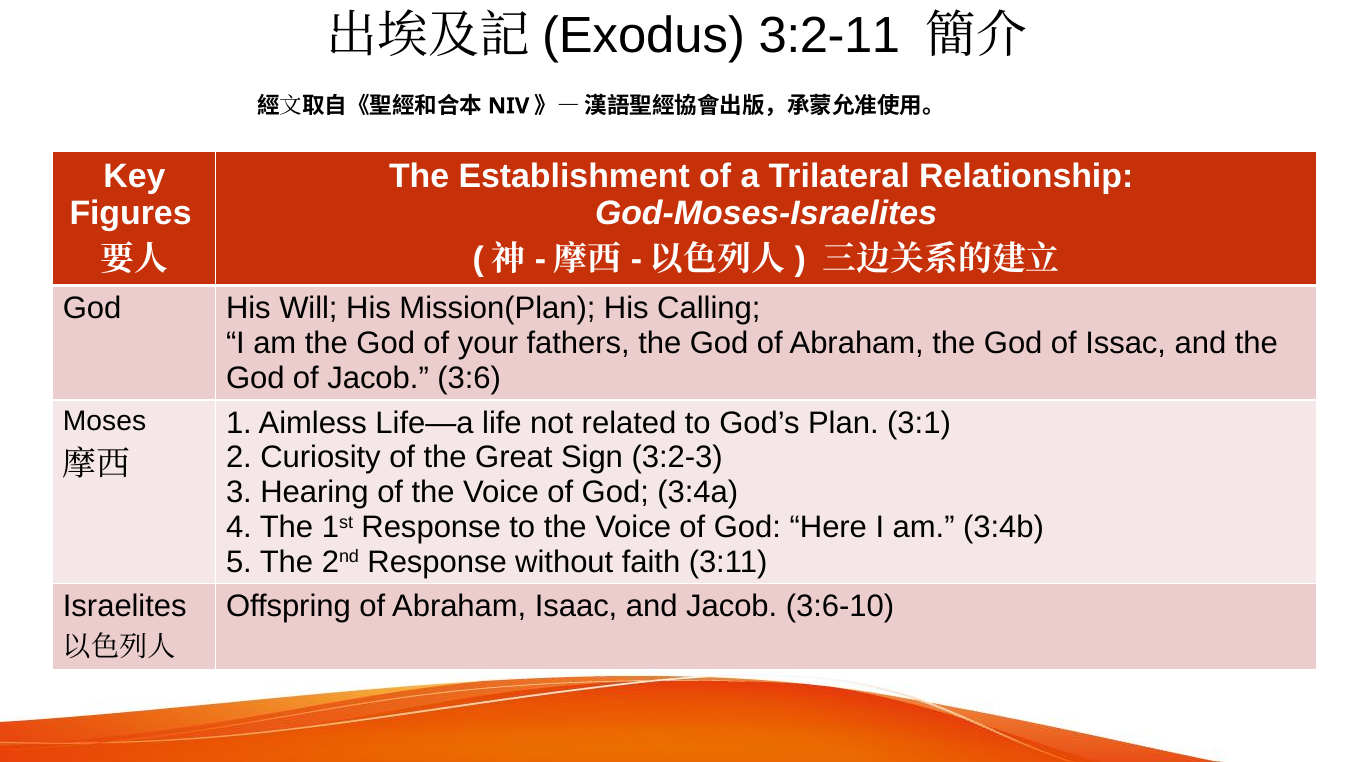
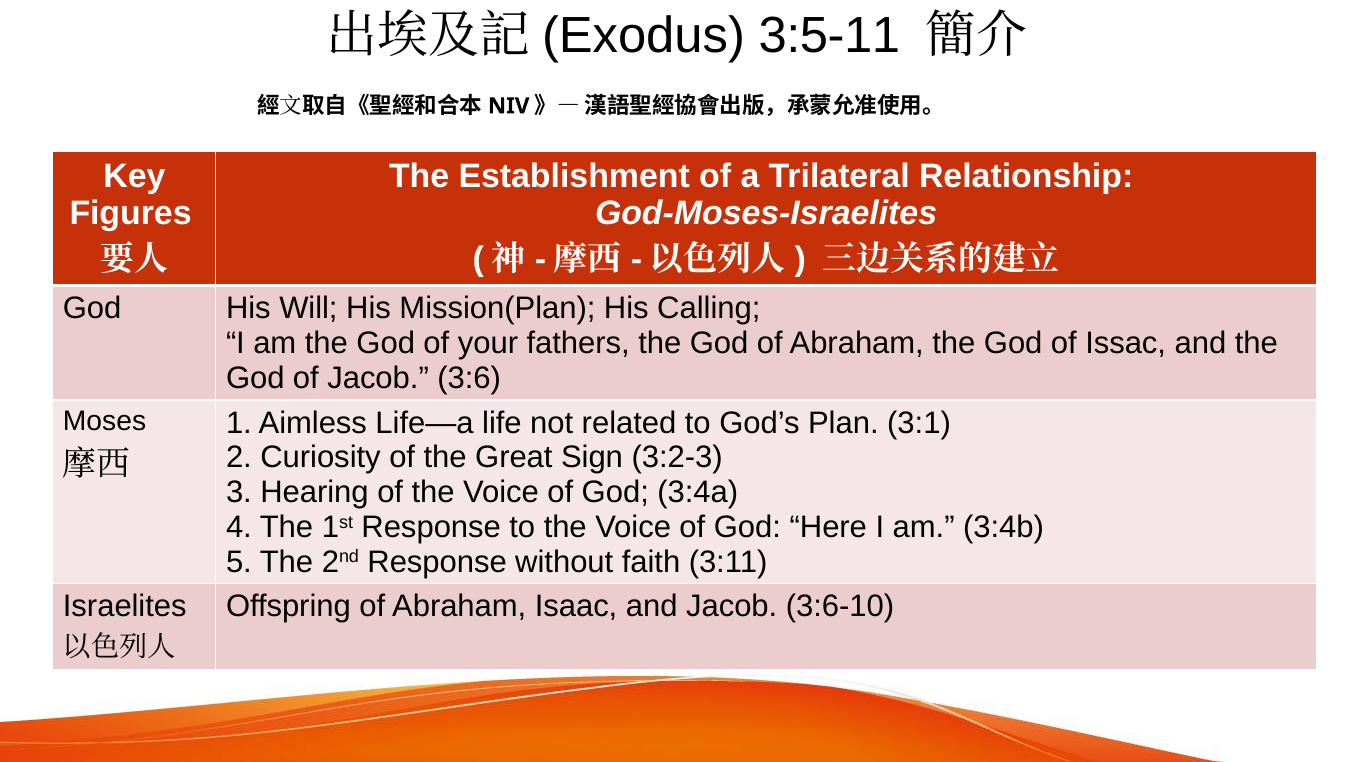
3:2-11: 3:2-11 -> 3:5-11 (829, 36)
